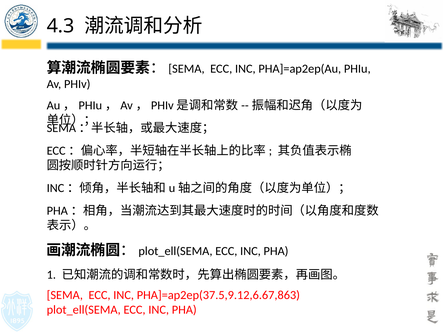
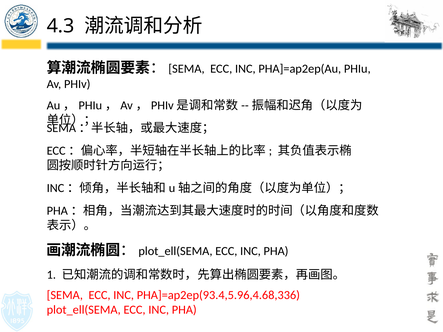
PHA]=ap2ep(37.5,9.12,6.67,863: PHA]=ap2ep(37.5,9.12,6.67,863 -> PHA]=ap2ep(93.4,5.96,4.68,336 (218, 295)
